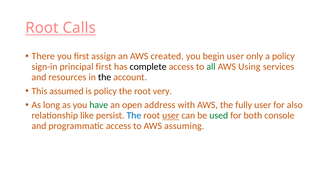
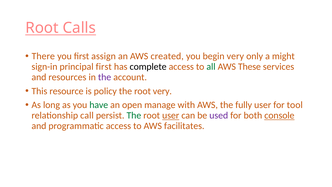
begin user: user -> very (235, 56)
a policy: policy -> might (283, 56)
Using: Using -> These (249, 67)
the colour: black -> purple (105, 77)
assumed: assumed -> resource (66, 91)
address: address -> manage (160, 105)
also: also -> tool (295, 105)
like: like -> call (87, 115)
The colour: blue -> green (134, 115)
used colour: green -> purple (219, 115)
console underline: none -> present (279, 115)
assuming: assuming -> facilitates (184, 126)
